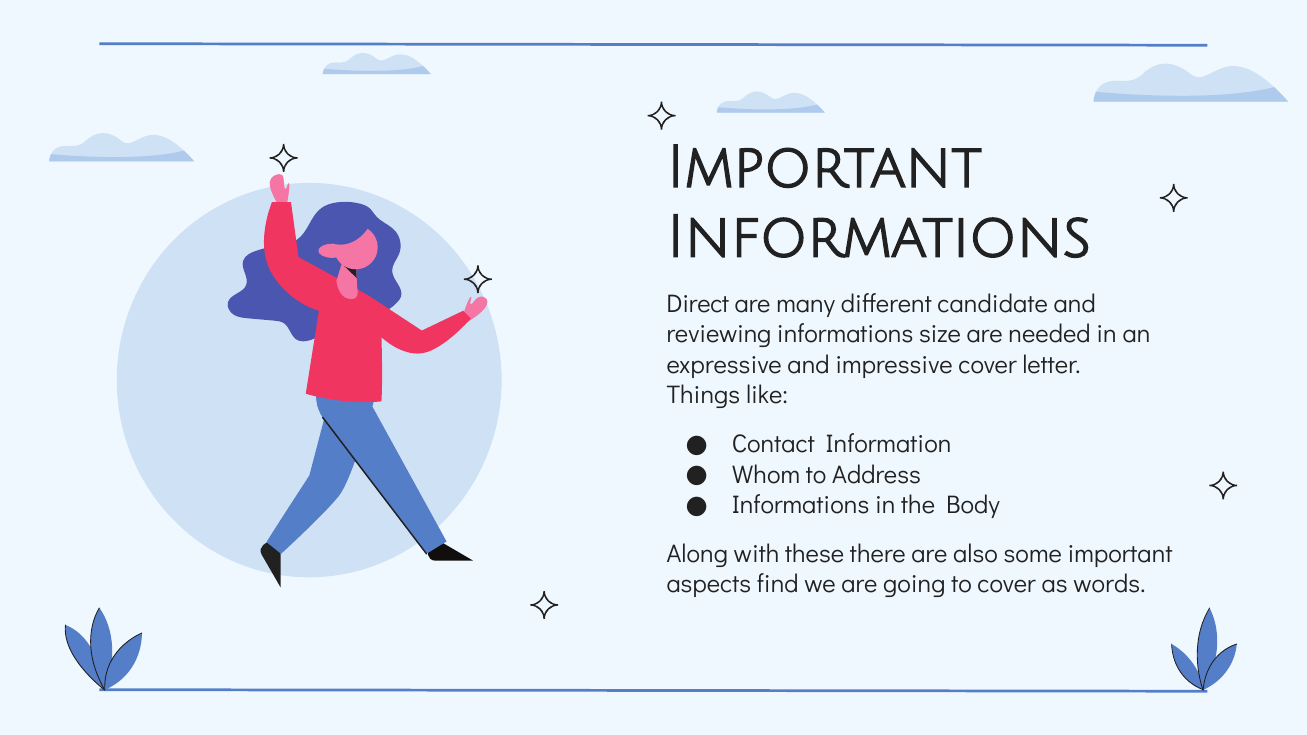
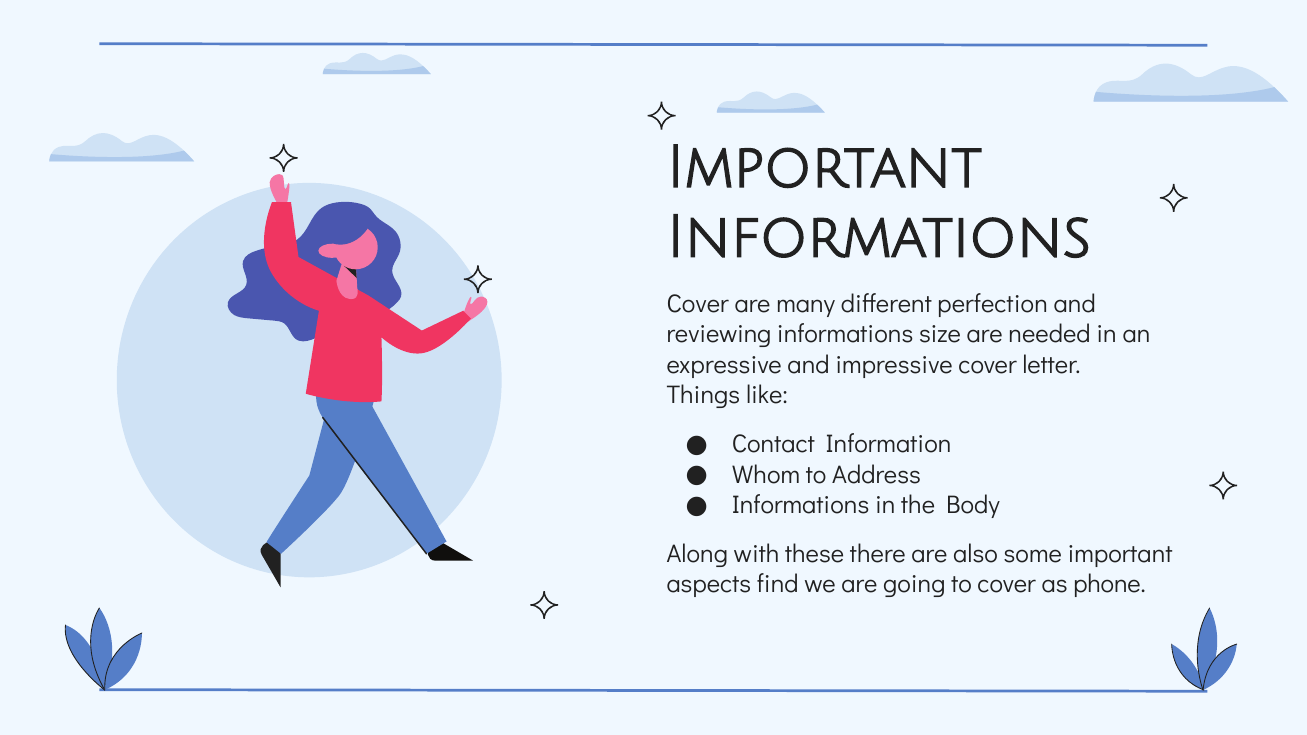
Direct: Direct -> Cover (698, 304)
candidate: candidate -> perfection (993, 304)
words: words -> phone (1110, 584)
